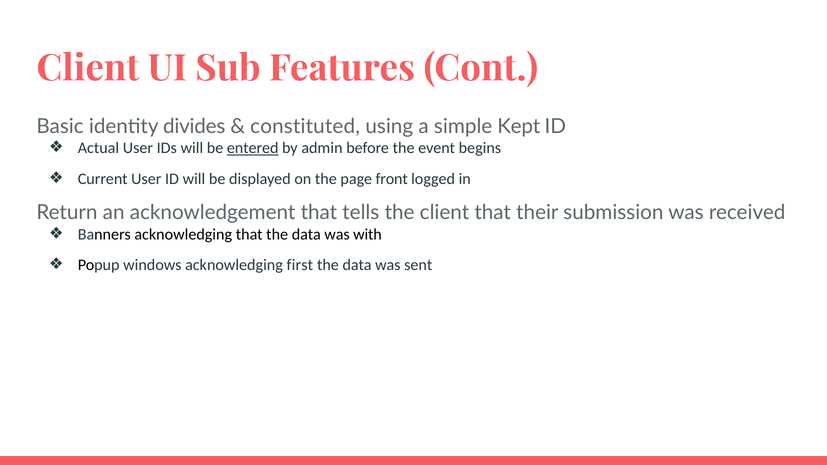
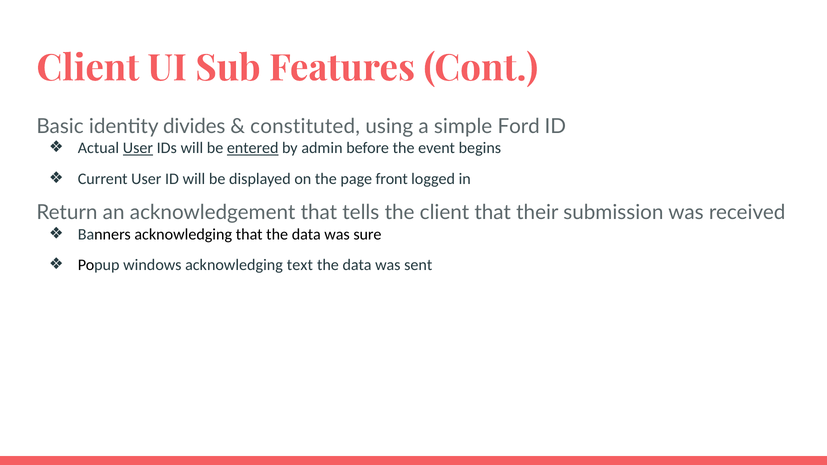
Kept: Kept -> Ford (519, 126)
User underline: none -> present (138, 148)
with: with -> sure (367, 234)
first: first -> text (300, 265)
